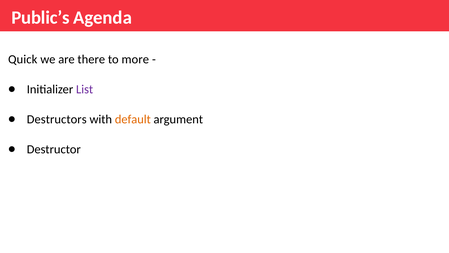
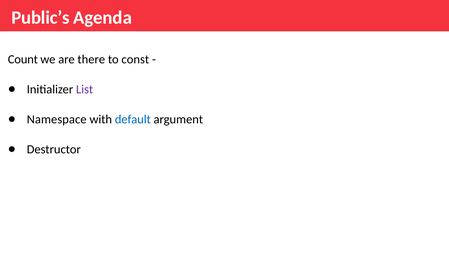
Quick: Quick -> Count (23, 59)
more: more -> const (135, 59)
Destructors: Destructors -> Namespace (57, 119)
default colour: orange -> blue (133, 119)
